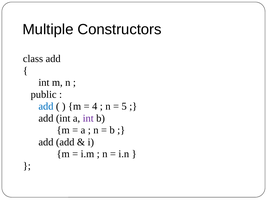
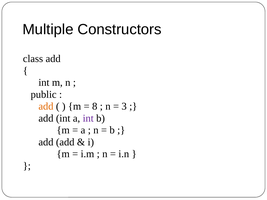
add colour: blue -> orange (46, 106)
4: 4 -> 8 (95, 106)
5: 5 -> 3 (124, 106)
